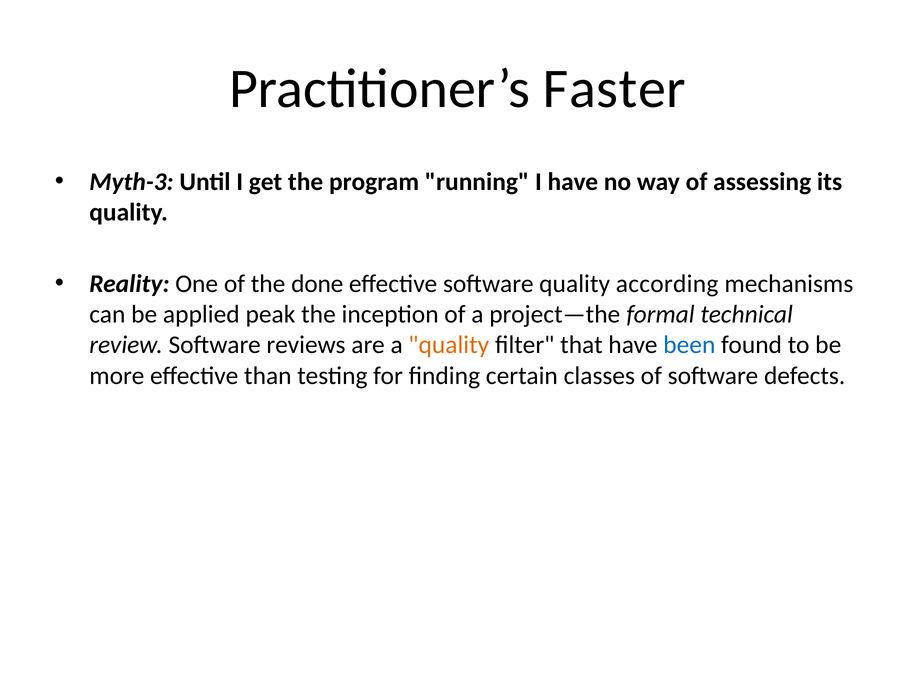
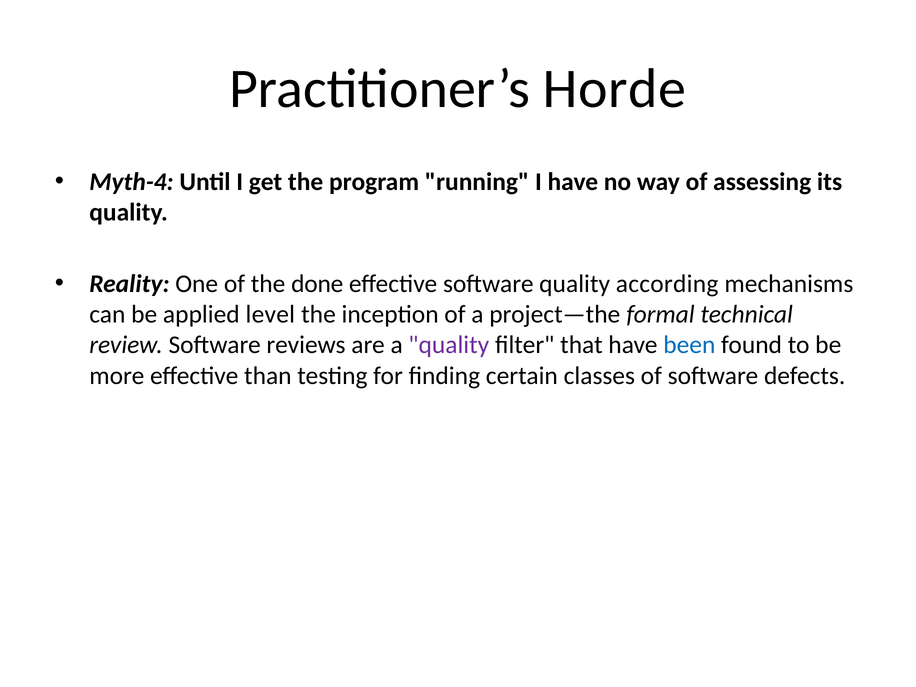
Faster: Faster -> Horde (614, 89)
Myth-3: Myth-3 -> Myth-4 (131, 182)
peak: peak -> level (270, 314)
quality colour: orange -> purple (449, 345)
